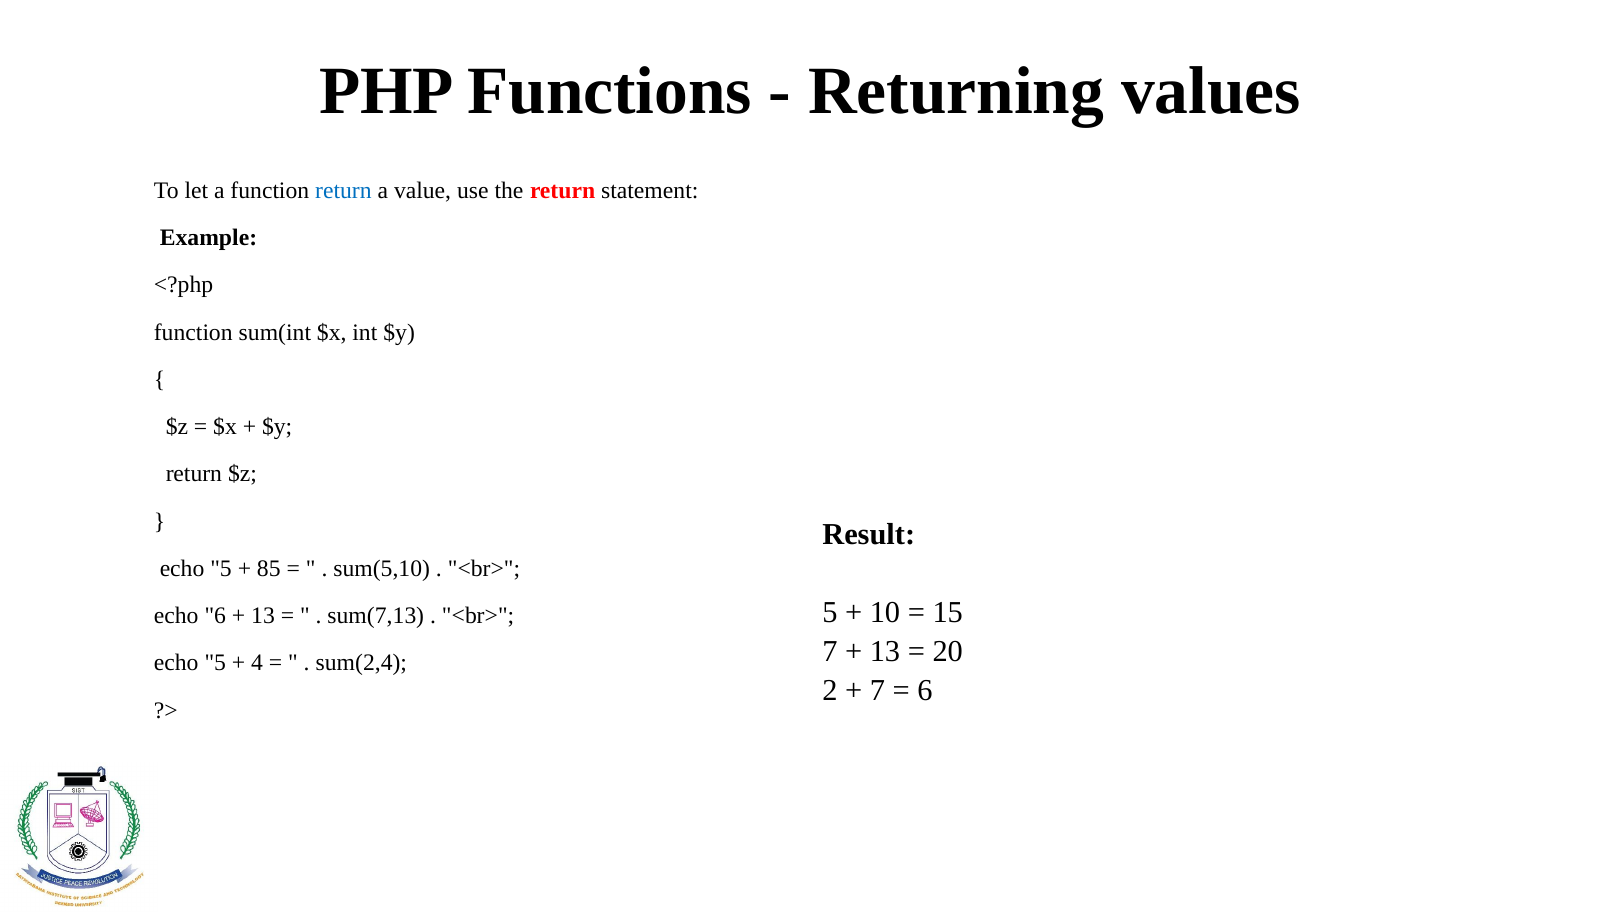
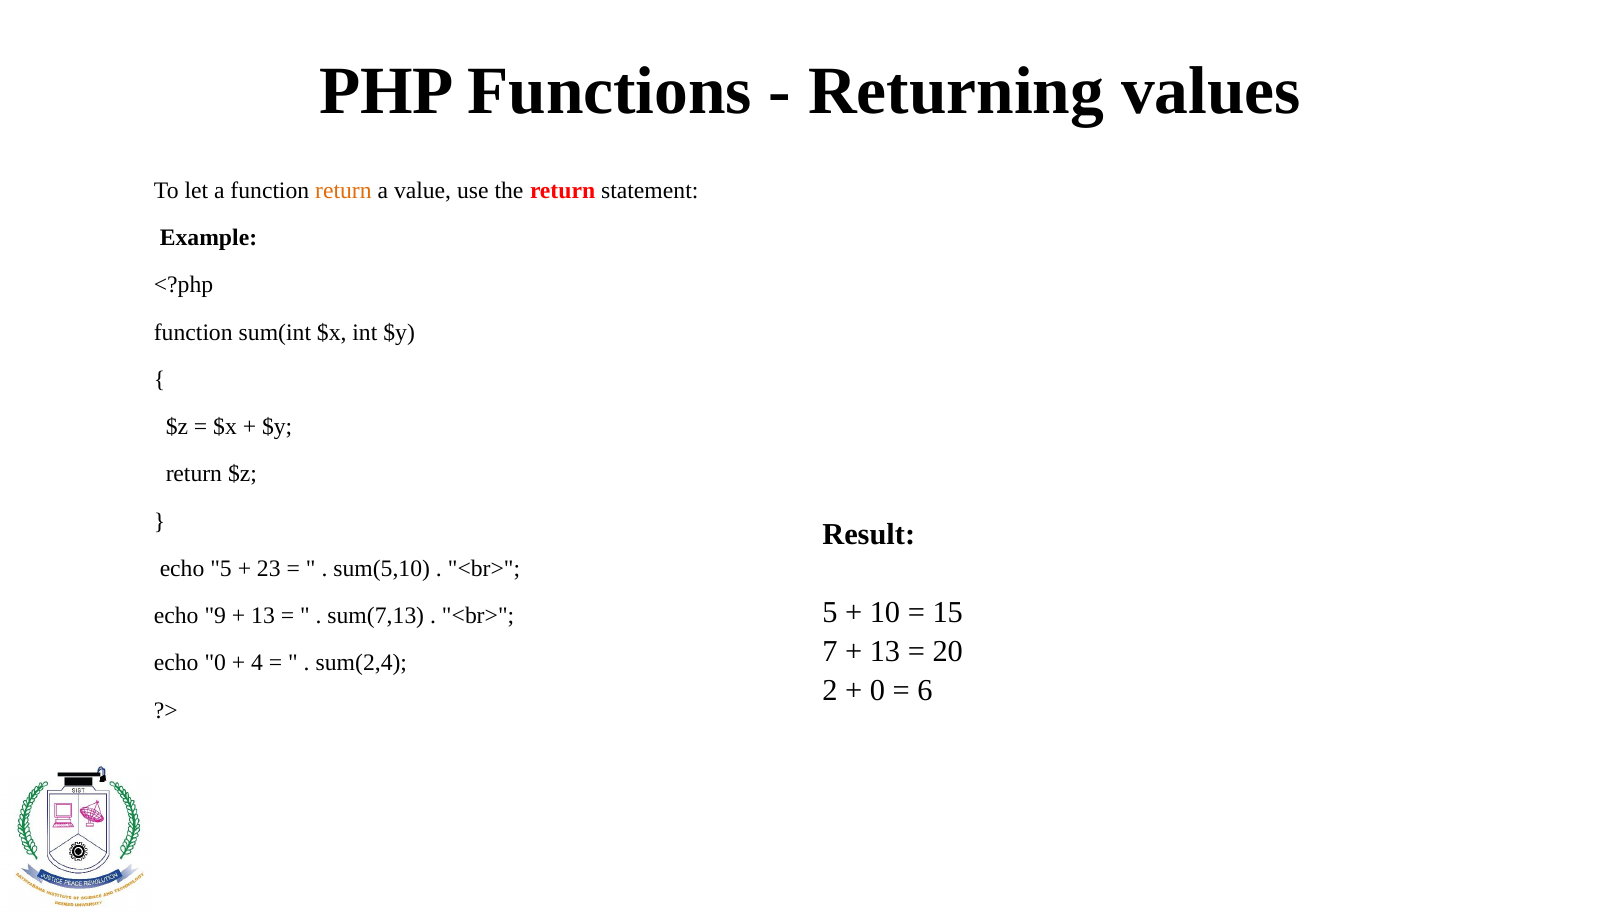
return colour: blue -> orange (343, 190)
85: 85 -> 23 (269, 568)
echo 6: 6 -> 9 (215, 616)
5: 5 -> 0 (215, 663)
7: 7 -> 0 (877, 691)
